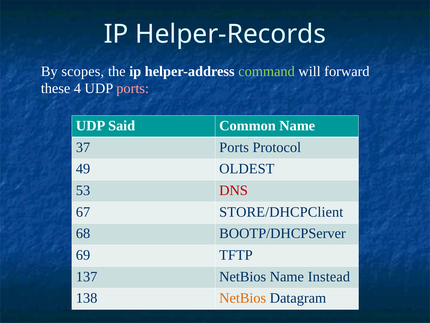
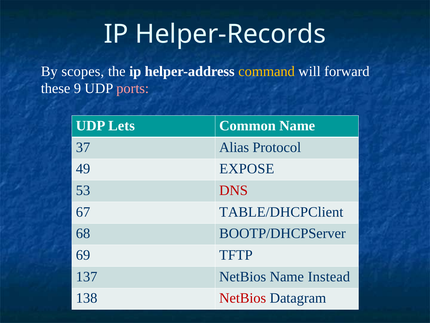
command colour: light green -> yellow (267, 71)
4: 4 -> 9 (77, 88)
Said: Said -> Lets (122, 126)
37 Ports: Ports -> Alias (234, 147)
OLDEST: OLDEST -> EXPOSE (247, 169)
STORE/DHCPClient: STORE/DHCPClient -> TABLE/DHCPClient (281, 212)
NetBios colour: orange -> red (243, 298)
